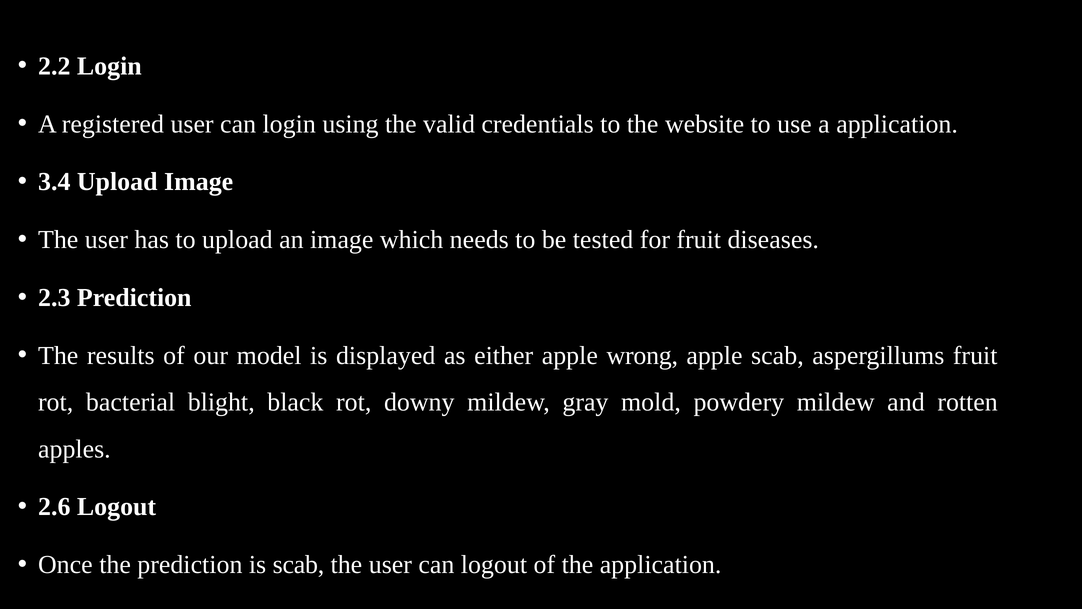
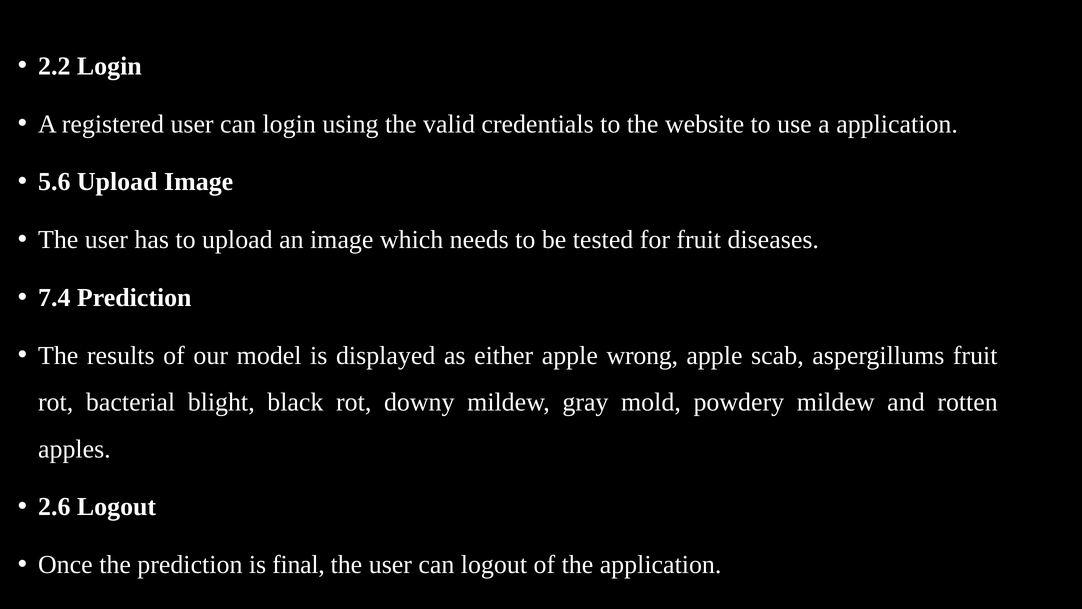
3.4: 3.4 -> 5.6 (54, 182)
2.3: 2.3 -> 7.4 (54, 298)
is scab: scab -> final (299, 564)
